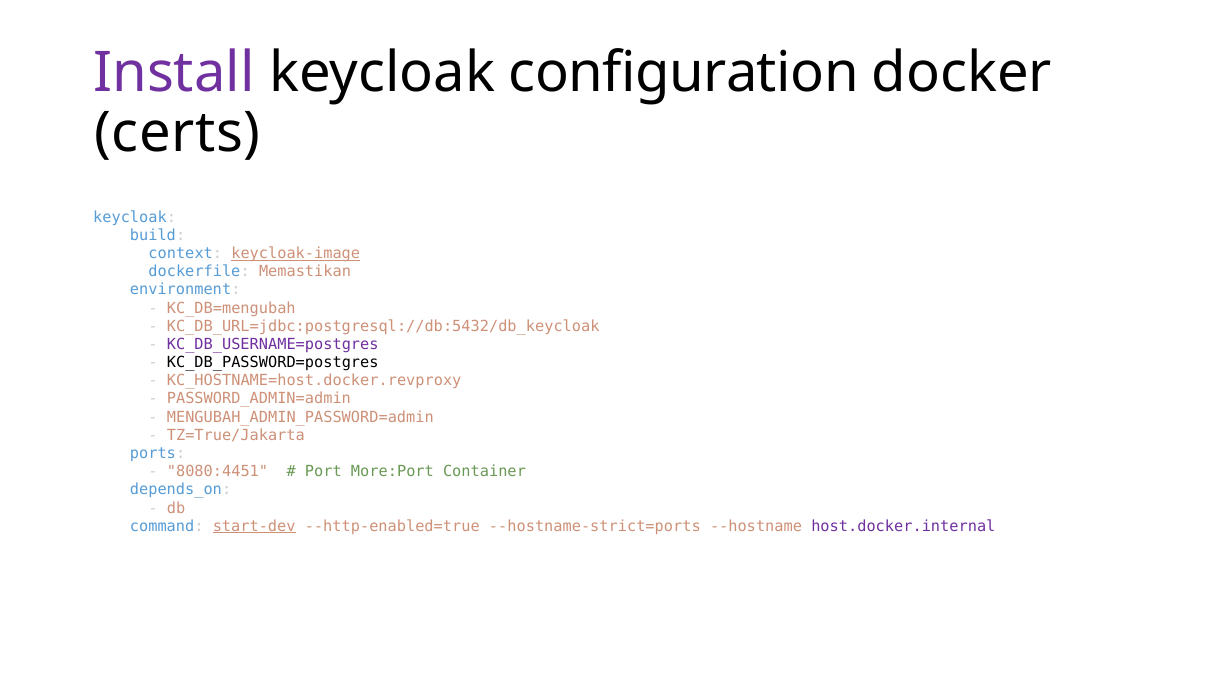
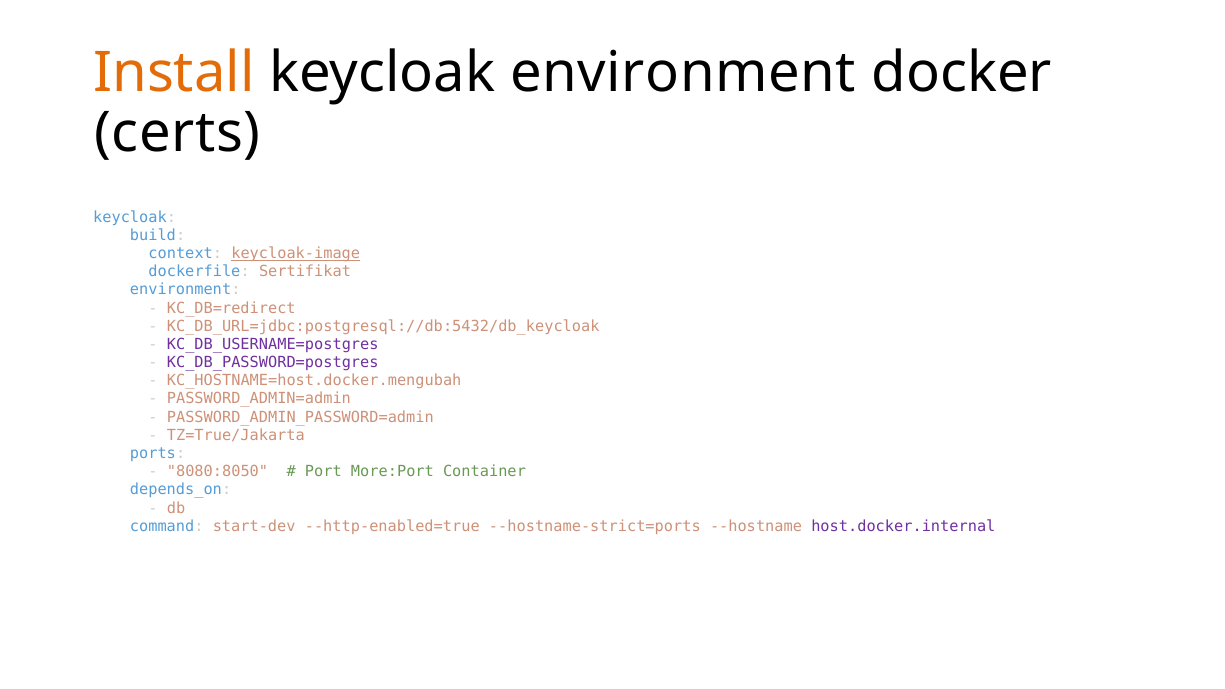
Install colour: purple -> orange (174, 73)
keycloak configuration: configuration -> environment (683, 73)
Memastikan: Memastikan -> Sertifikat (305, 272)
KC_DB=mengubah: KC_DB=mengubah -> KC_DB=redirect (231, 308)
KC_DB_PASSWORD=postgres colour: black -> purple (273, 363)
KC_HOSTNAME=host.docker.revproxy: KC_HOSTNAME=host.docker.revproxy -> KC_HOSTNAME=host.docker.mengubah (314, 381)
MENGUBAH_ADMIN_PASSWORD=admin: MENGUBAH_ADMIN_PASSWORD=admin -> PASSWORD_ADMIN_PASSWORD=admin (300, 417)
8080:4451: 8080:4451 -> 8080:8050 (217, 472)
start-dev underline: present -> none (254, 526)
